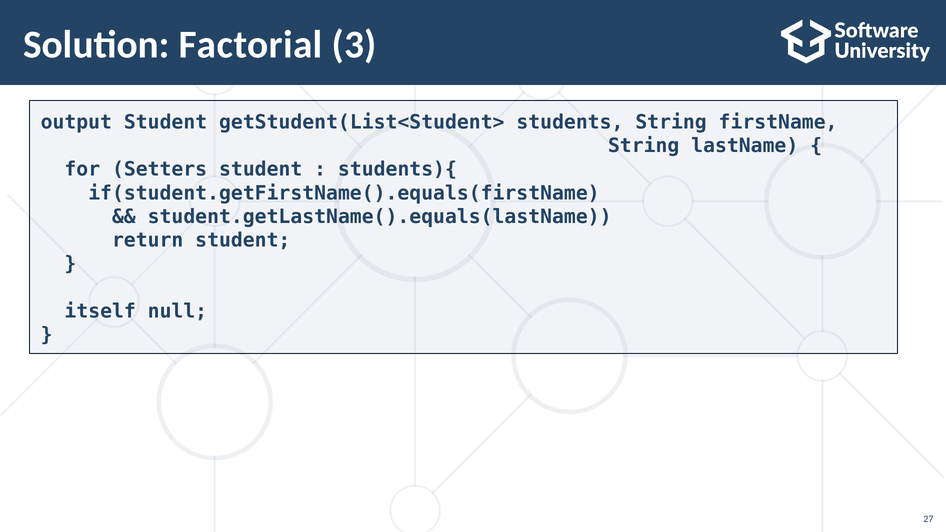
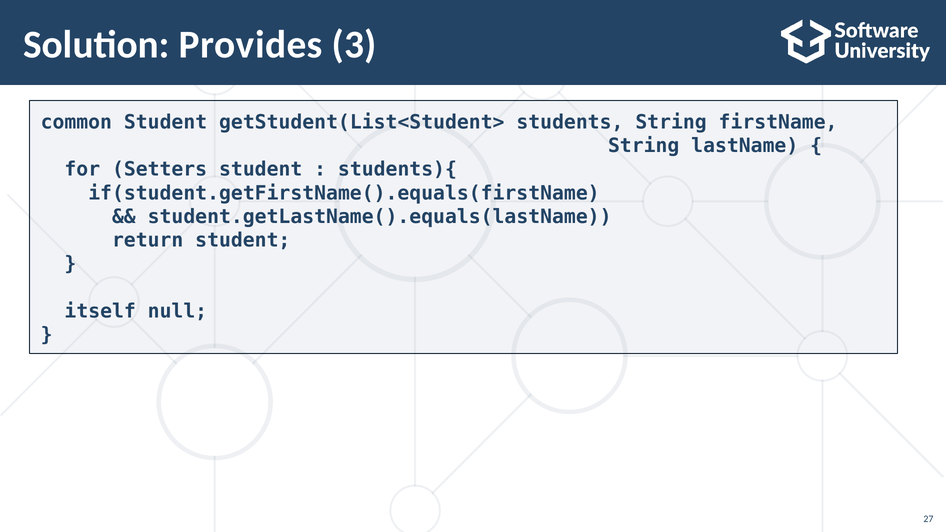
Factorial: Factorial -> Provides (251, 45)
output: output -> common (76, 122)
